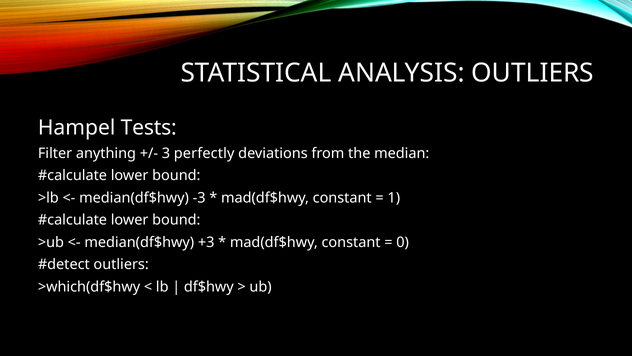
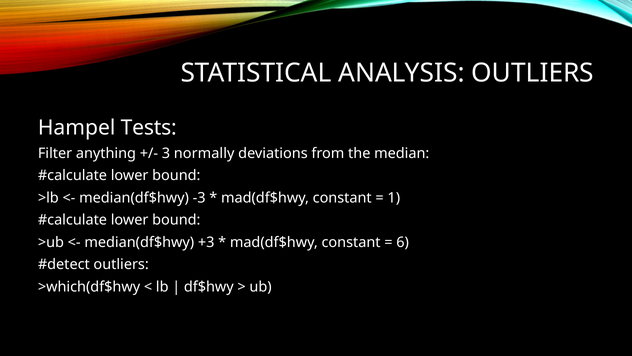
perfectly: perfectly -> normally (204, 153)
0: 0 -> 6 (403, 242)
